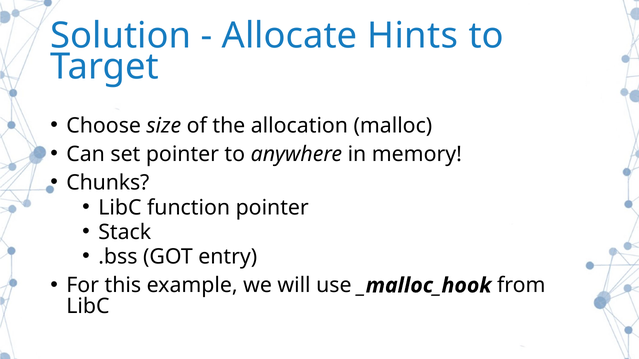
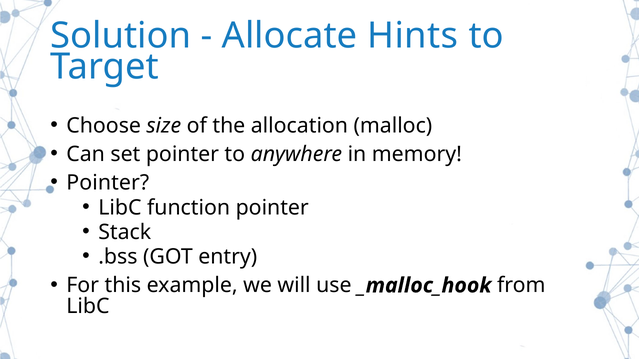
Chunks: Chunks -> Pointer (108, 183)
